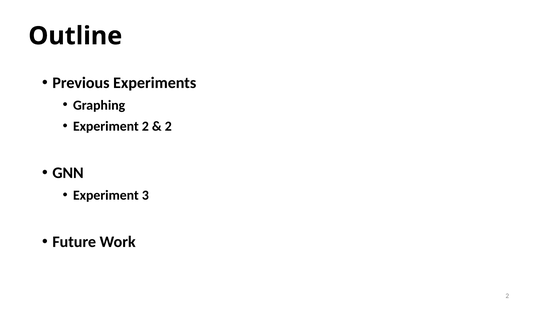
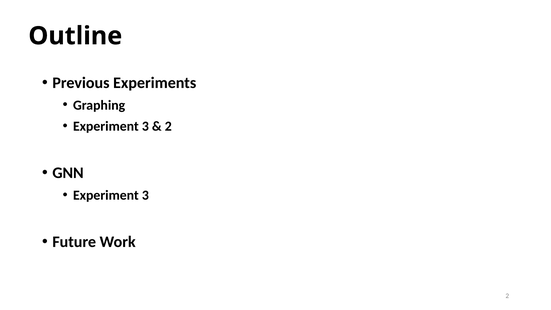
2: 2 -> 3 (145, 126)
